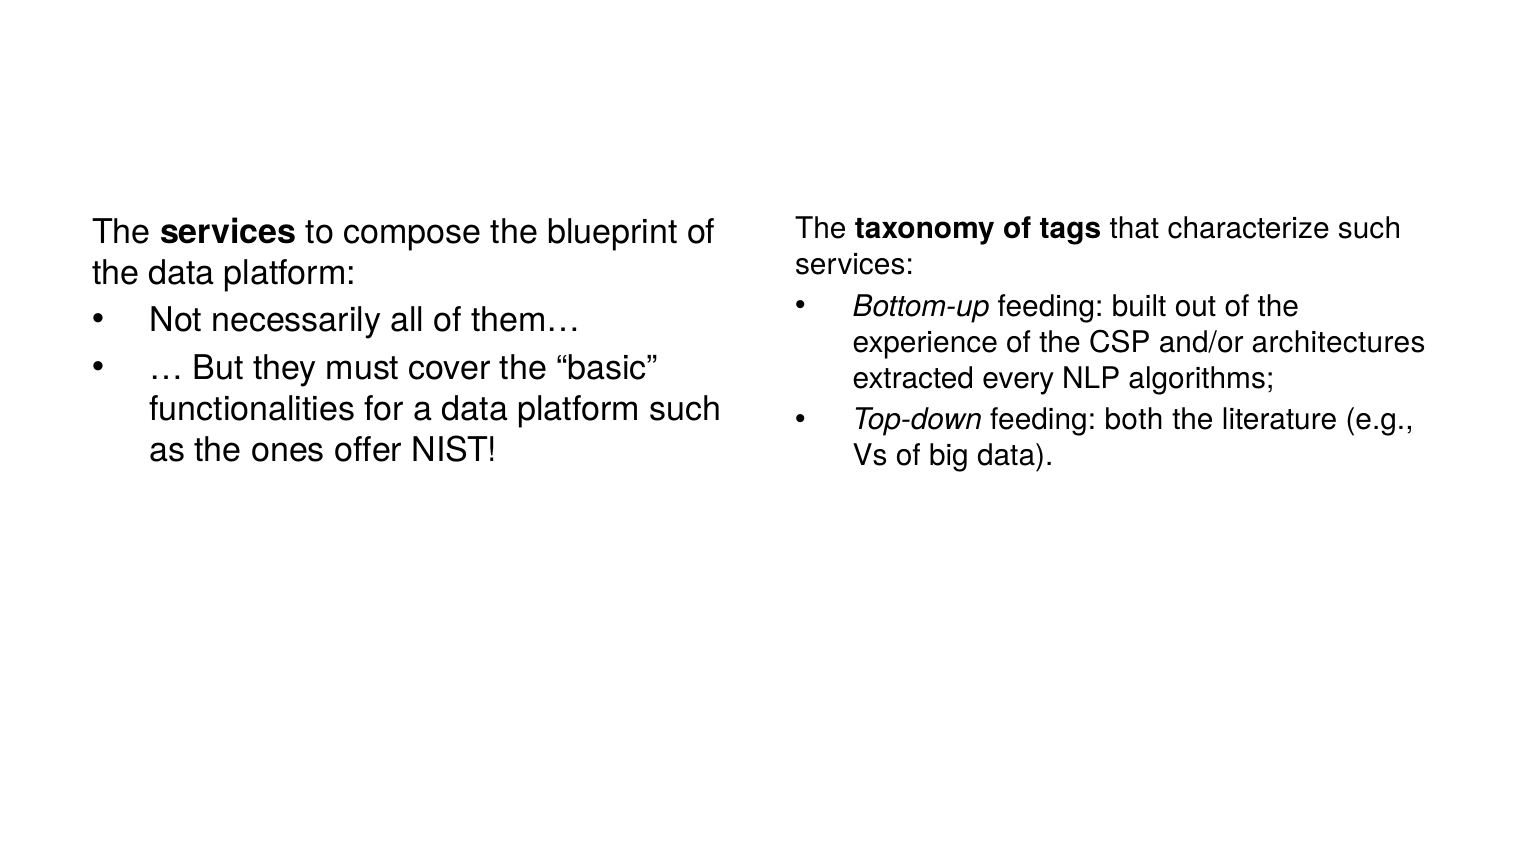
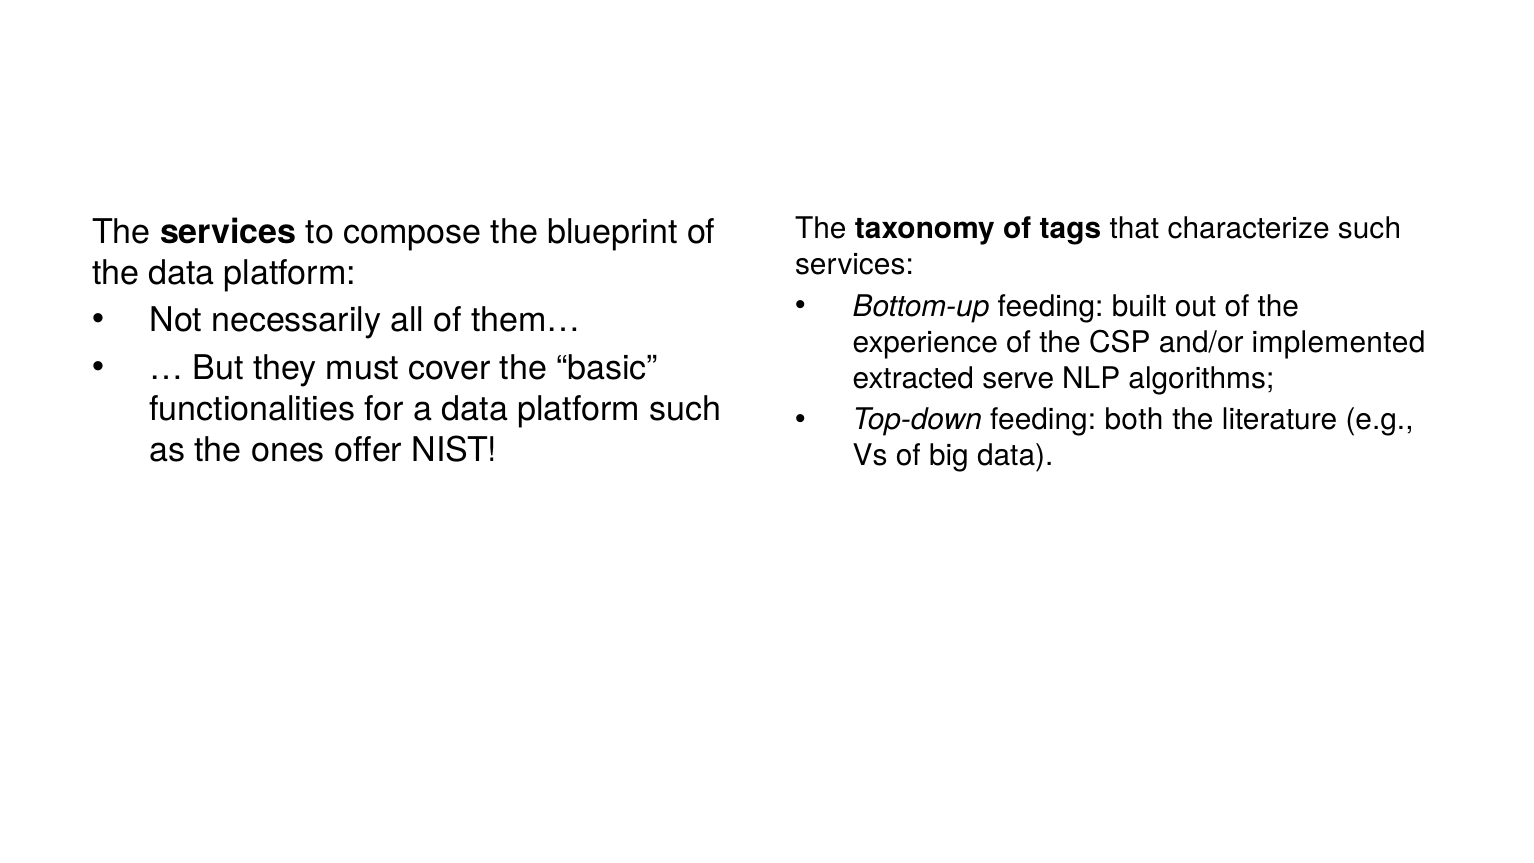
architectures: architectures -> implemented (1339, 342)
every: every -> serve (1018, 378)
